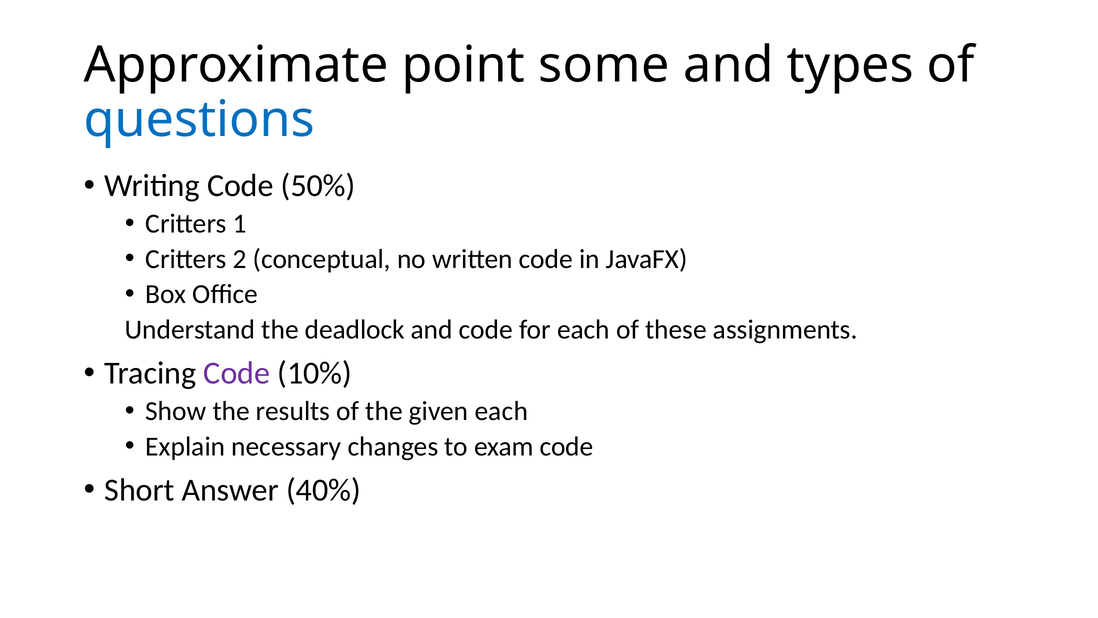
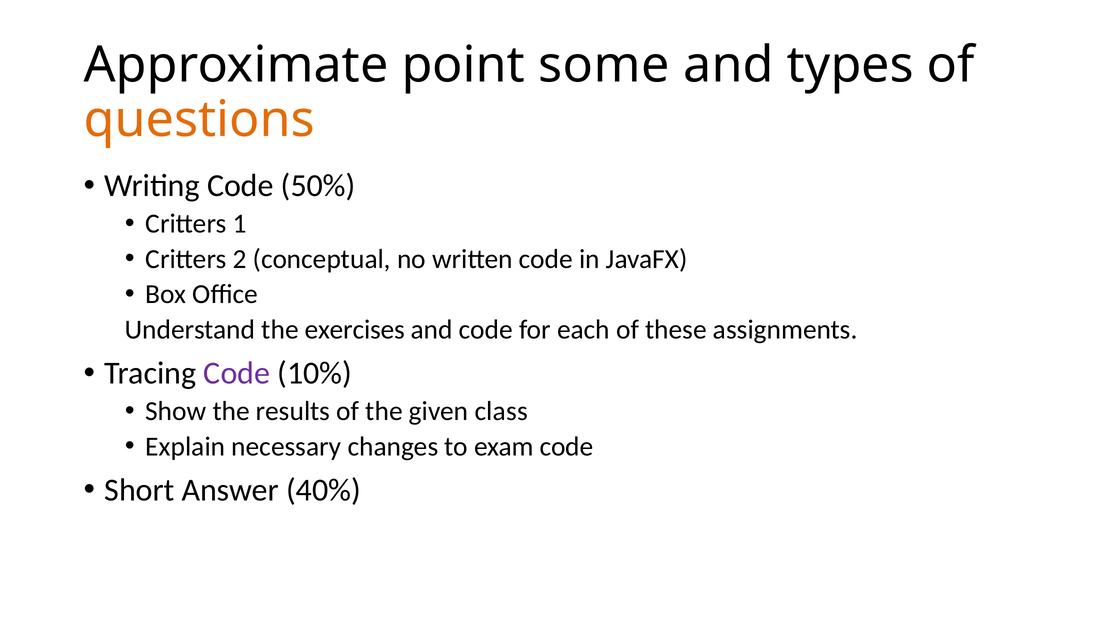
questions colour: blue -> orange (199, 119)
deadlock: deadlock -> exercises (355, 330)
given each: each -> class (501, 411)
